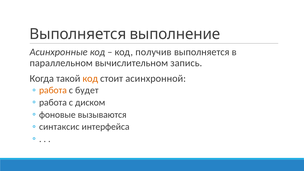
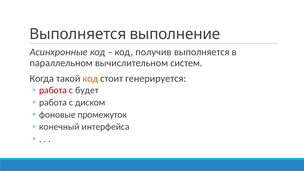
запись: запись -> систем (186, 63)
асинхронной: асинхронной -> генерируется (156, 78)
работа colour: orange -> red (53, 90)
вызываются: вызываются -> промежуток (102, 115)
синтаксис: синтаксис -> конечный (59, 127)
